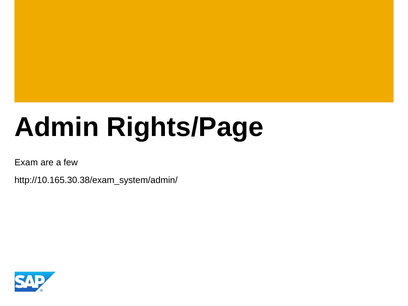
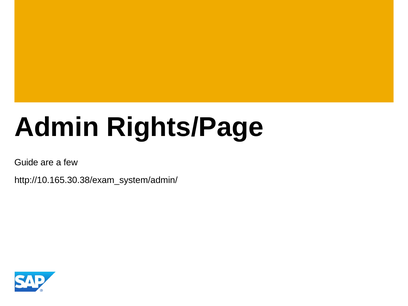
Exam: Exam -> Guide (26, 163)
